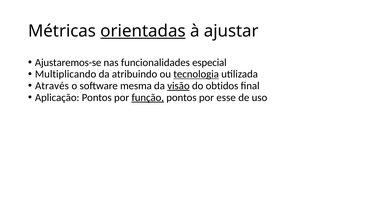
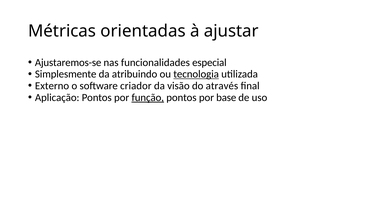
orientadas underline: present -> none (143, 31)
Multiplicando: Multiplicando -> Simplesmente (66, 74)
Através: Através -> Externo (52, 86)
mesma: mesma -> criador (136, 86)
visão underline: present -> none (178, 86)
obtidos: obtidos -> através (222, 86)
esse: esse -> base (226, 97)
